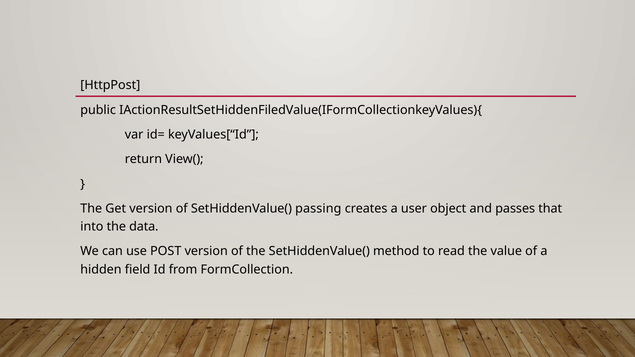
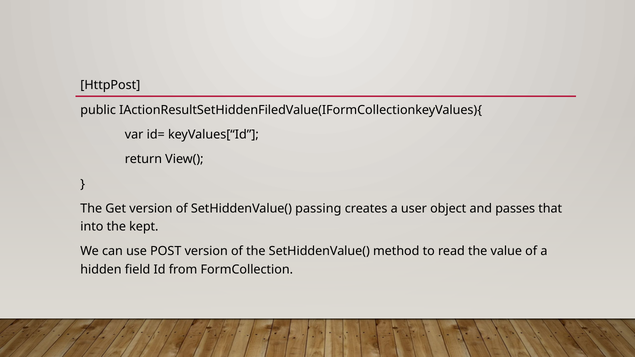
data: data -> kept (144, 227)
